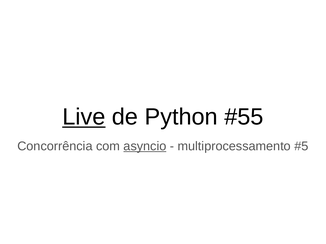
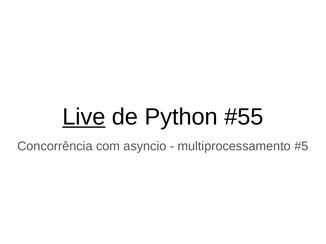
asyncio underline: present -> none (145, 146)
